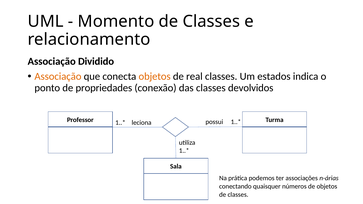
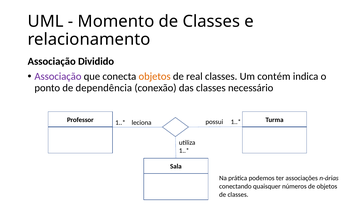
Associação colour: orange -> purple (58, 77)
estados: estados -> contém (274, 77)
propriedades: propriedades -> dependência (104, 88)
devolvidos: devolvidos -> necessário (251, 88)
